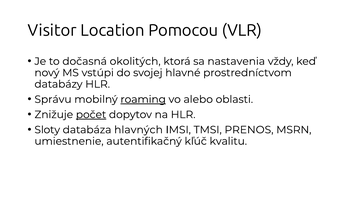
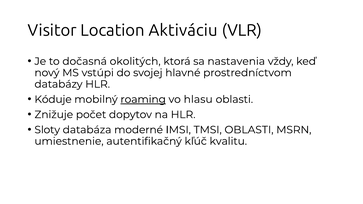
Pomocou: Pomocou -> Aktiváciu (183, 30)
Správu: Správu -> Kóduje (53, 99)
alebo: alebo -> hlasu (198, 99)
počet underline: present -> none (91, 115)
hlavných: hlavných -> moderné (139, 130)
TMSI PRENOS: PRENOS -> OBLASTI (249, 130)
